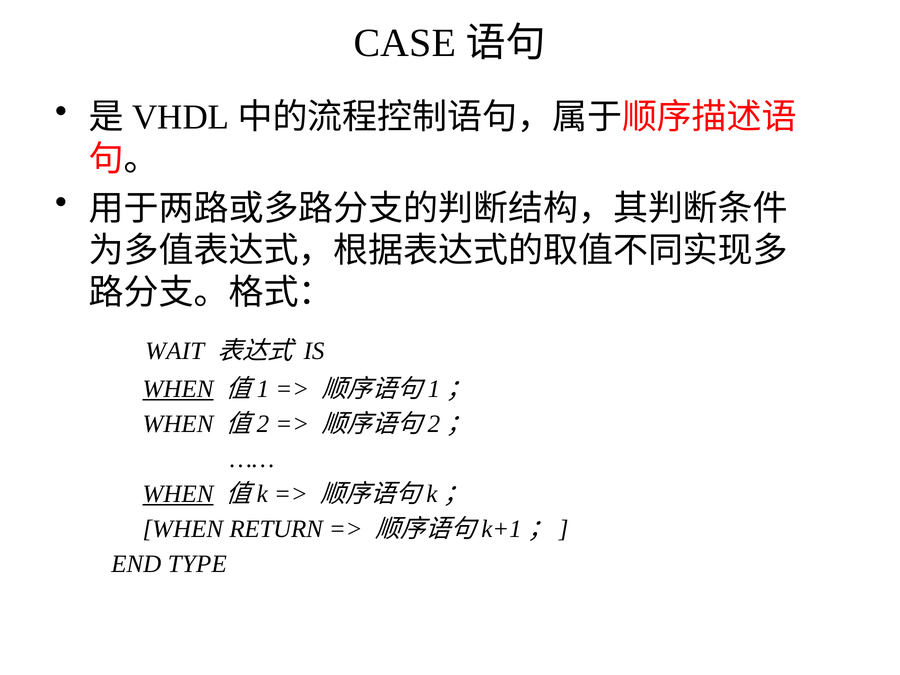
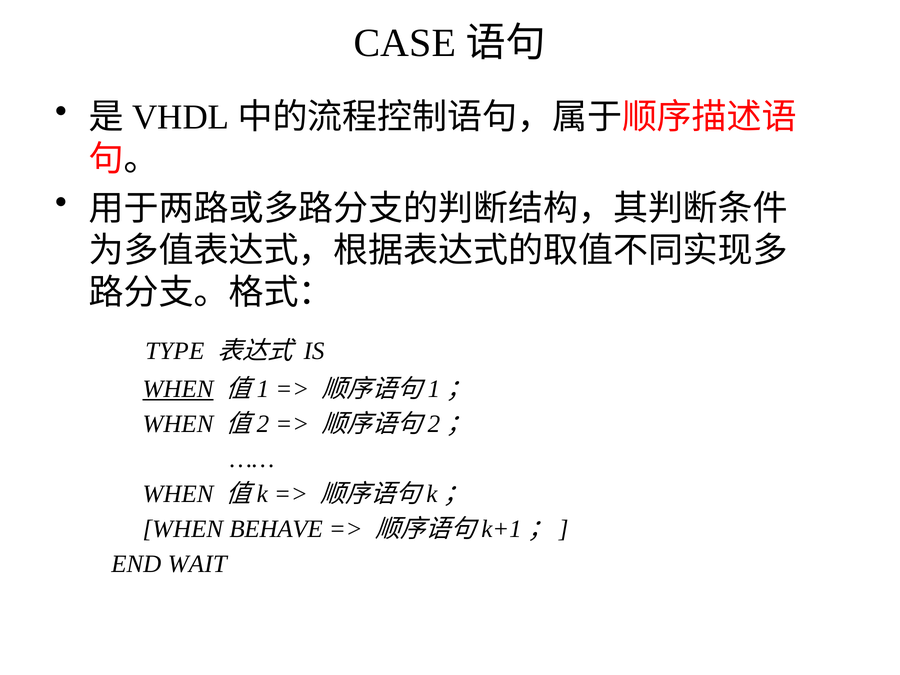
WAIT: WAIT -> TYPE (175, 351)
WHEN underline: present -> none (178, 494)
RETURN: RETURN -> BEHAVE (276, 529)
TYPE: TYPE -> WAIT (197, 564)
